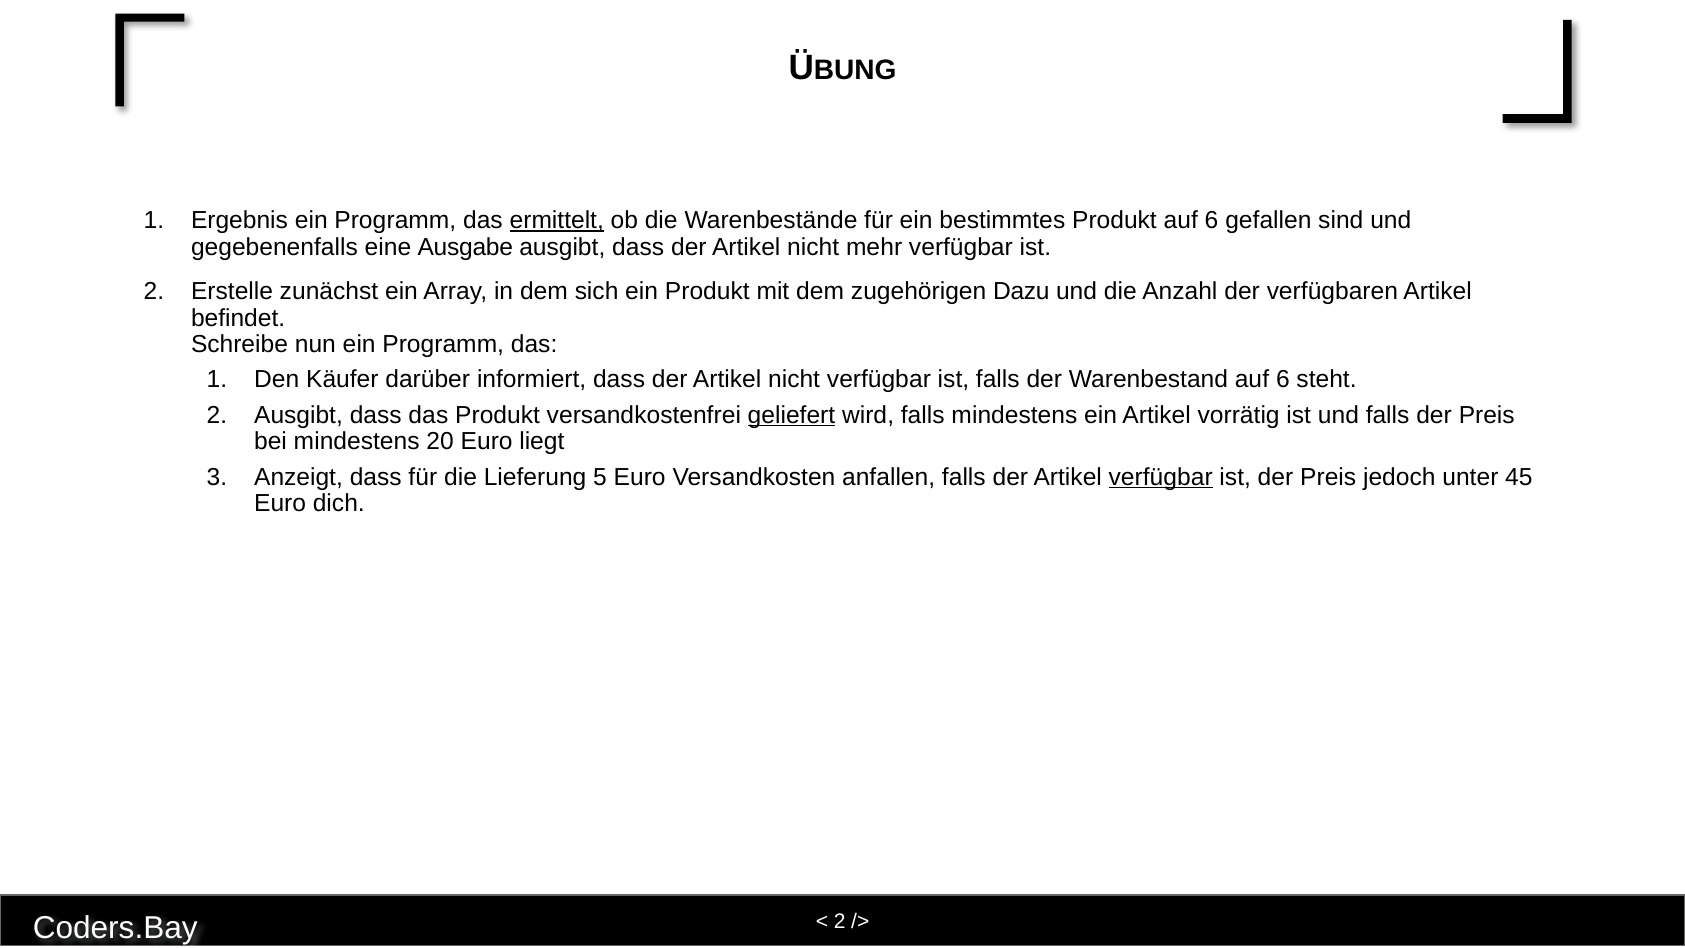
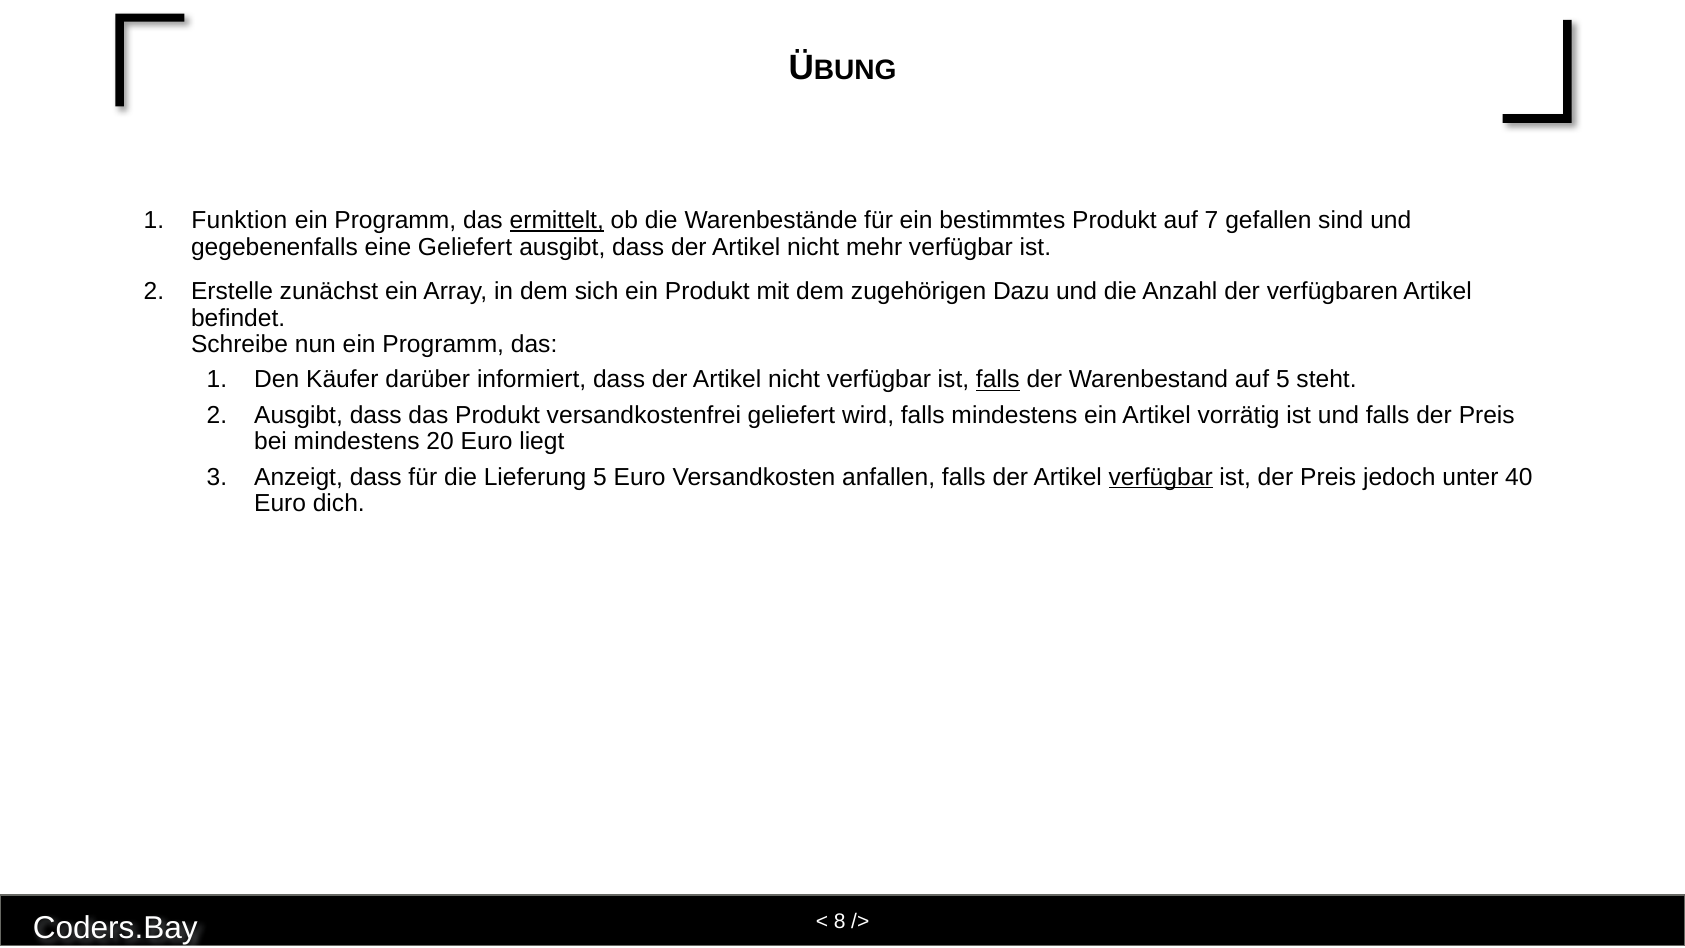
Ergebnis: Ergebnis -> Funktion (239, 221)
Produkt auf 6: 6 -> 7 (1211, 221)
eine Ausgabe: Ausgabe -> Geliefert (465, 247)
falls underline: none -> present (998, 380)
Warenbestand auf 6: 6 -> 5 (1283, 380)
geliefert underline: present -> none (791, 415)
45: 45 -> 40 (1519, 477)
2: 2 -> 8 (840, 922)
